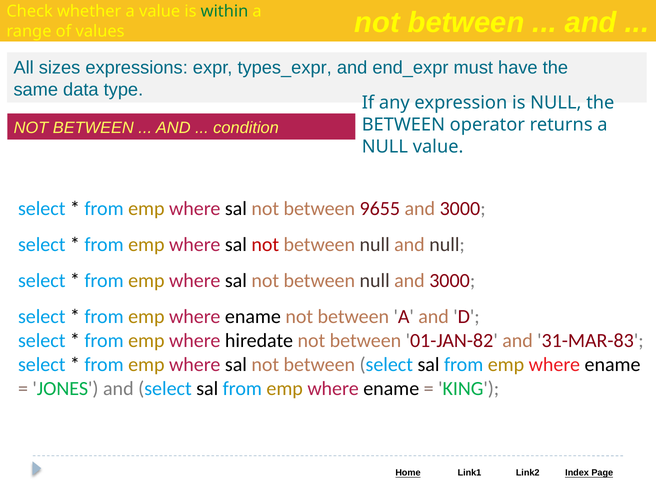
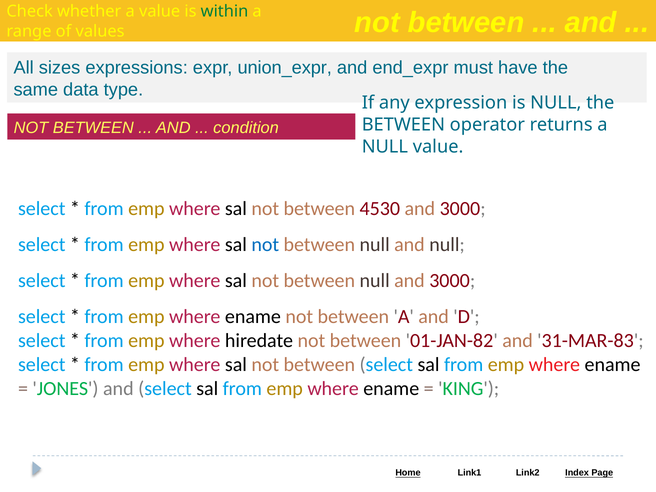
types_expr: types_expr -> union_expr (285, 68)
9655: 9655 -> 4530 (380, 208)
not colour: red -> blue (265, 245)
